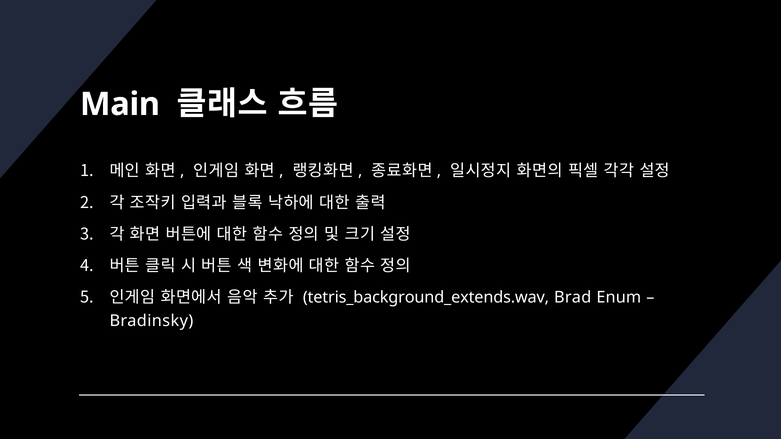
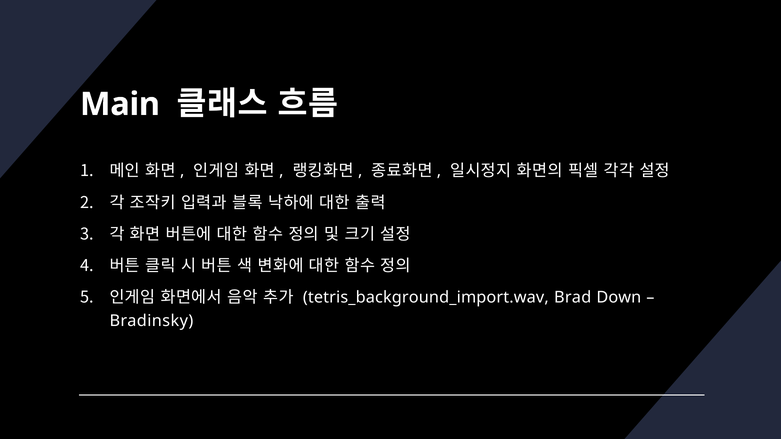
tetris_background_extends.wav: tetris_background_extends.wav -> tetris_background_import.wav (426, 298)
Enum: Enum -> Down (619, 298)
